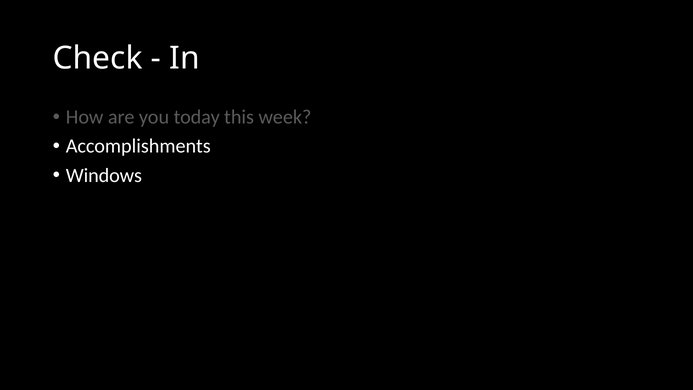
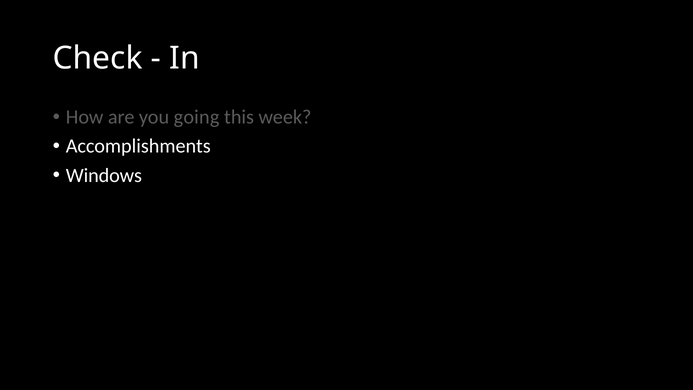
today: today -> going (197, 117)
